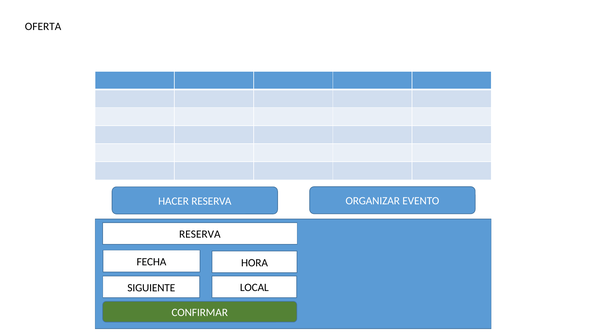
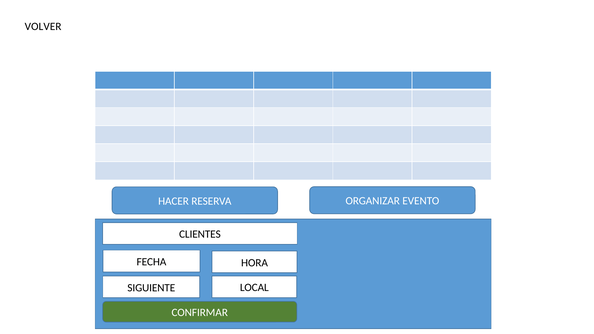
OFERTA: OFERTA -> VOLVER (43, 26)
RESERVA: RESERVA -> CLIENTES (200, 234)
